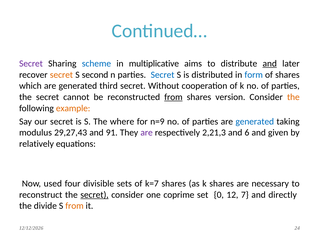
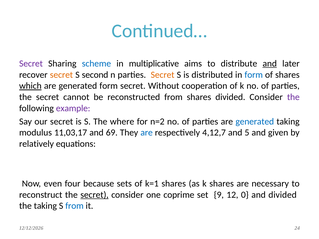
Secret colour: blue -> orange (163, 75)
which underline: none -> present (30, 86)
generated third: third -> form (109, 86)
from underline: present -> none (173, 97)
shares version: version -> divided (230, 97)
the colour: orange -> purple (293, 97)
example colour: orange -> purple (73, 108)
n=9: n=9 -> n=2 (157, 122)
29,27,43: 29,27,43 -> 11,03,17 (71, 133)
91: 91 -> 69 (112, 133)
are colour: purple -> blue (147, 133)
2,21,3: 2,21,3 -> 4,12,7 (214, 133)
6: 6 -> 5 (247, 133)
used: used -> even (53, 184)
divisible: divisible -> because (99, 184)
k=7: k=7 -> k=1 (152, 184)
0: 0 -> 9 (219, 195)
7: 7 -> 0 (245, 195)
and directly: directly -> divided (283, 195)
the divide: divide -> taking (45, 206)
from colour: orange -> blue (74, 206)
